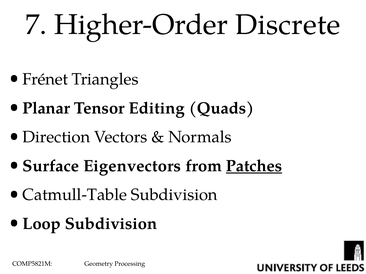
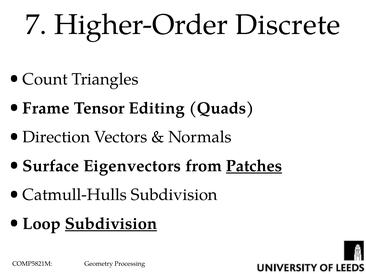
Frénet: Frénet -> Count (45, 79)
Planar: Planar -> Frame (46, 108)
Catmull-Table: Catmull-Table -> Catmull-Hulls (75, 195)
Subdivision underline: none -> present (111, 224)
